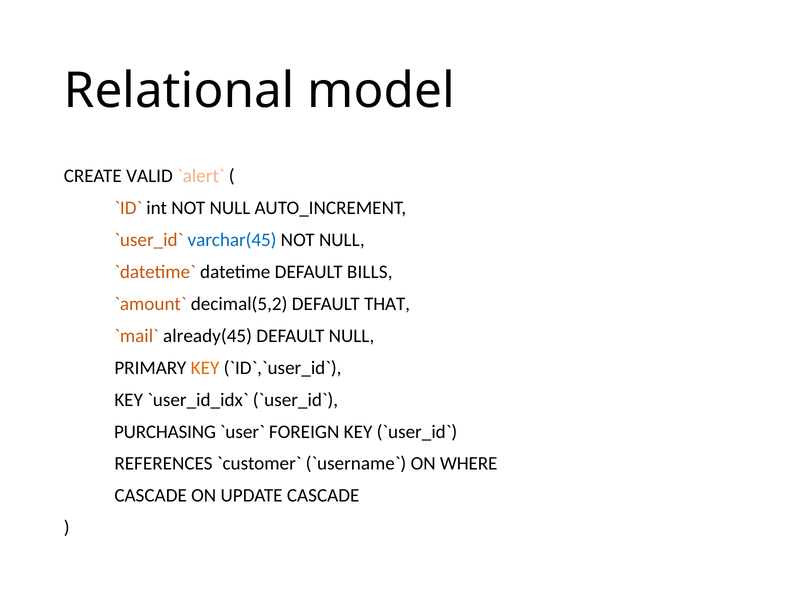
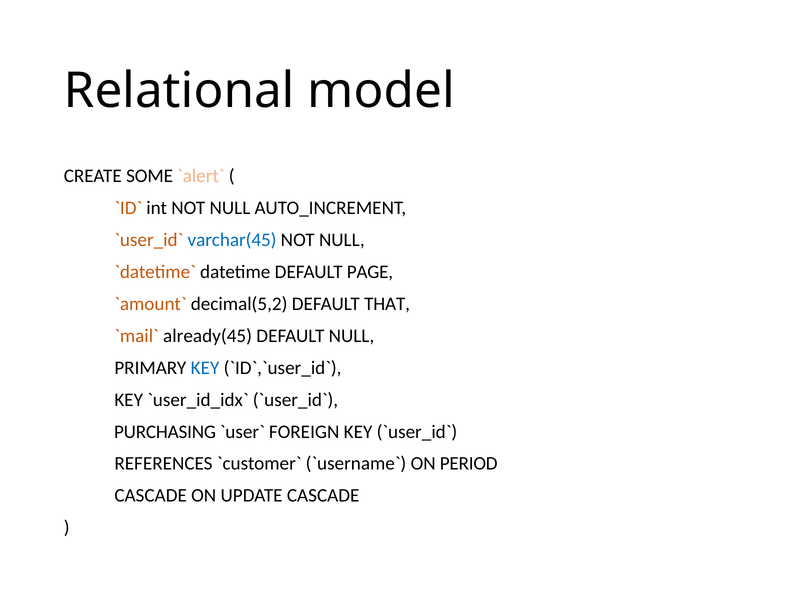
VALID: VALID -> SOME (150, 176)
BILLS: BILLS -> PAGE (370, 272)
KEY colour: orange -> blue (205, 367)
WHERE: WHERE -> PERIOD (469, 463)
